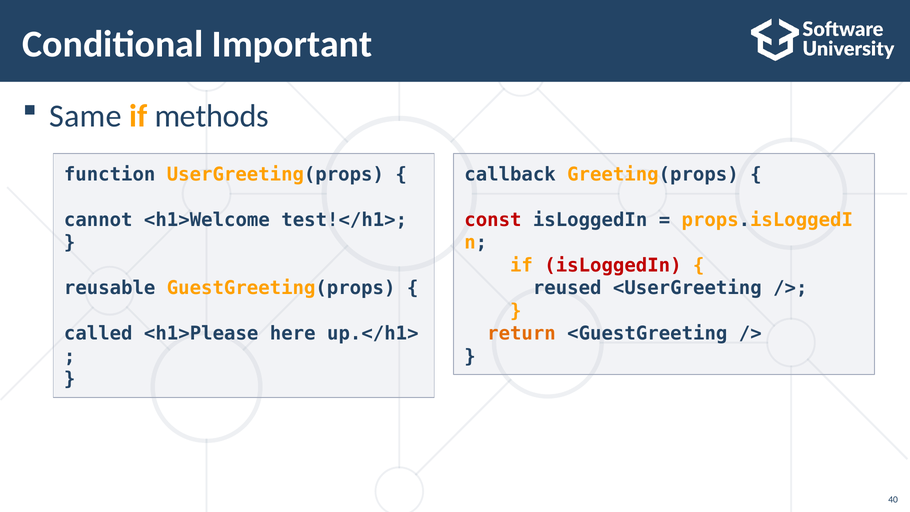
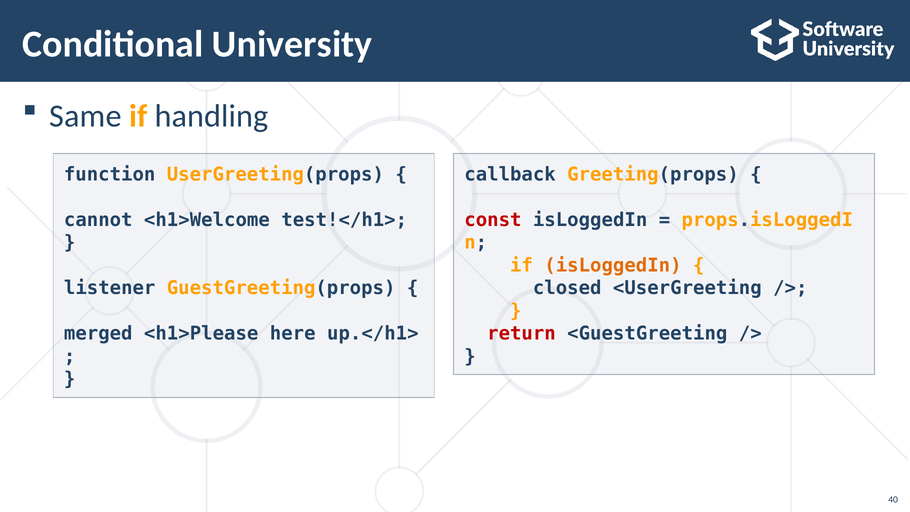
Important: Important -> University (292, 44)
methods: methods -> handling (211, 116)
isLoggedIn colour: red -> orange (613, 265)
reusable: reusable -> listener (110, 288)
reused: reused -> closed (567, 288)
called: called -> merged (98, 334)
return colour: orange -> red (521, 334)
